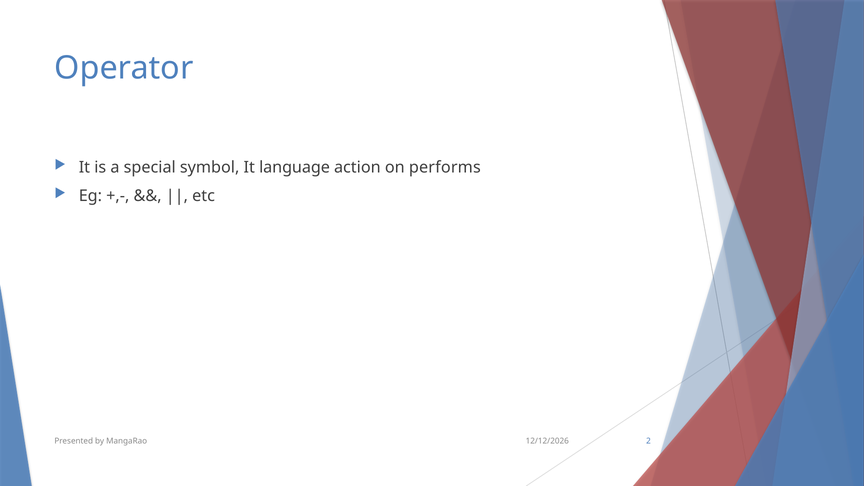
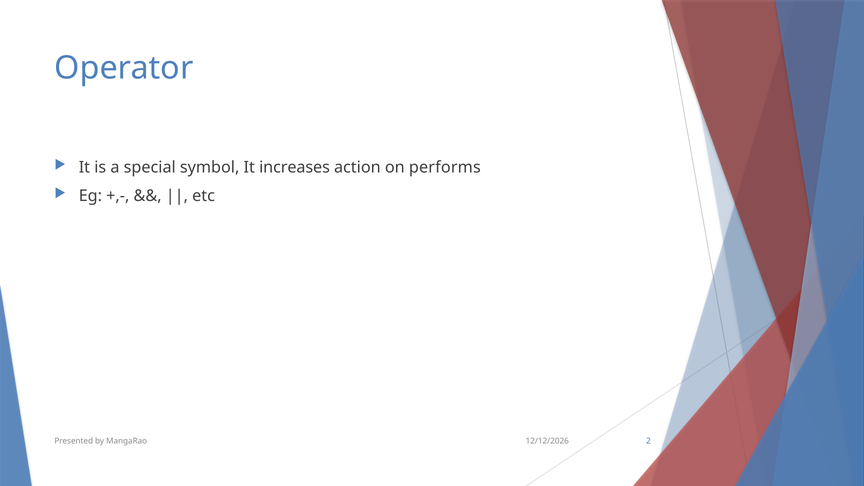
language: language -> increases (295, 167)
